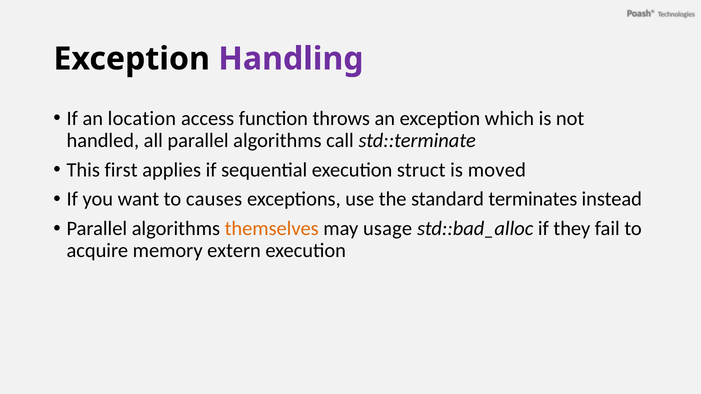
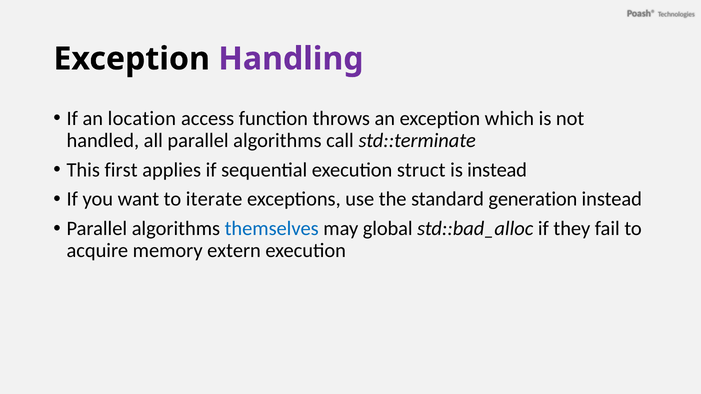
is moved: moved -> instead (497, 170)
causes: causes -> iterate (214, 199)
terminates: terminates -> generation (533, 199)
themselves colour: orange -> blue (272, 229)
usage: usage -> global (388, 229)
